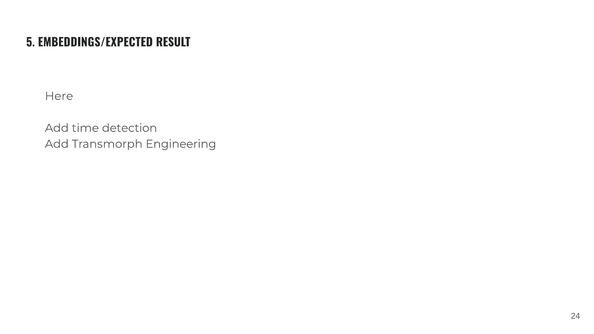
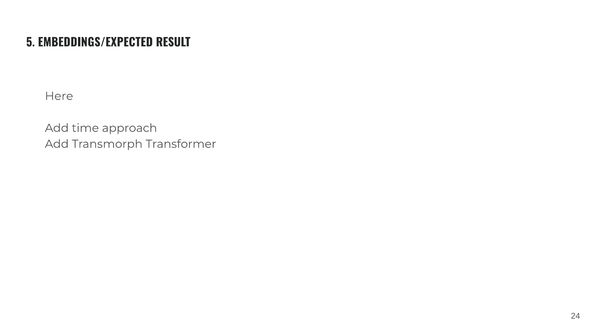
detection: detection -> approach (130, 128)
Engineering: Engineering -> Transformer (181, 144)
